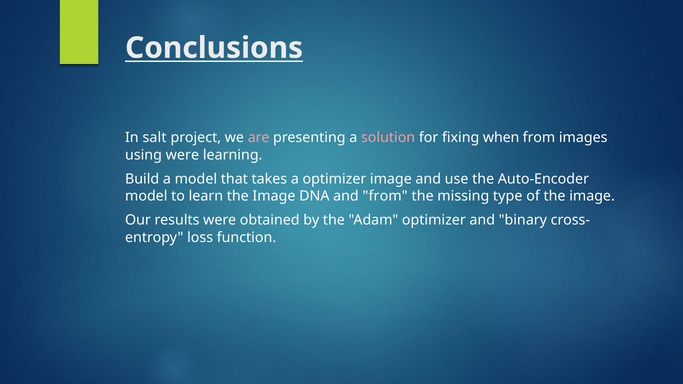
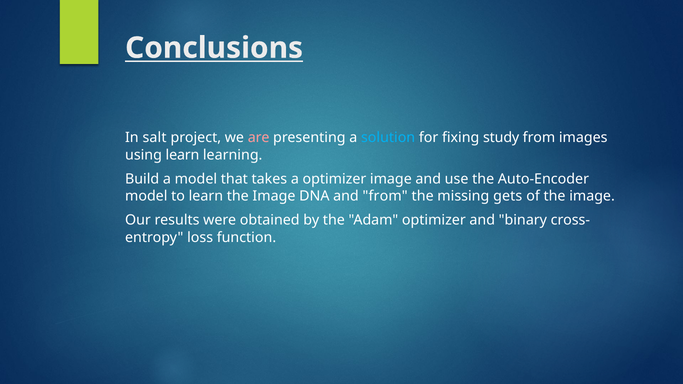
solution colour: pink -> light blue (388, 138)
when: when -> study (501, 138)
using were: were -> learn (182, 155)
type: type -> gets (508, 196)
